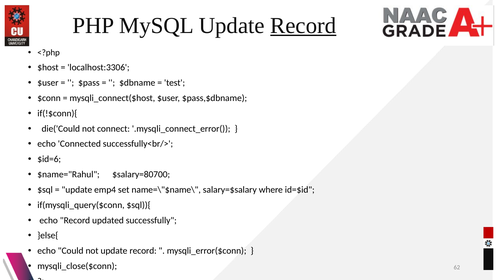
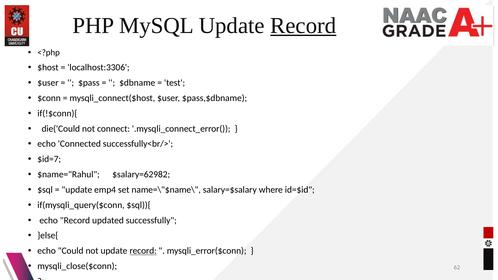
$id=6: $id=6 -> $id=7 (49, 159)
$salary=80700: $salary=80700 -> $salary=62982 (141, 175)
record underline: none -> present (143, 251)
